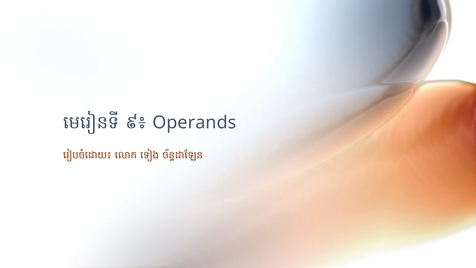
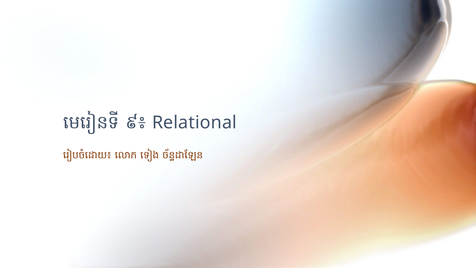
Operands: Operands -> Relational (194, 123)
